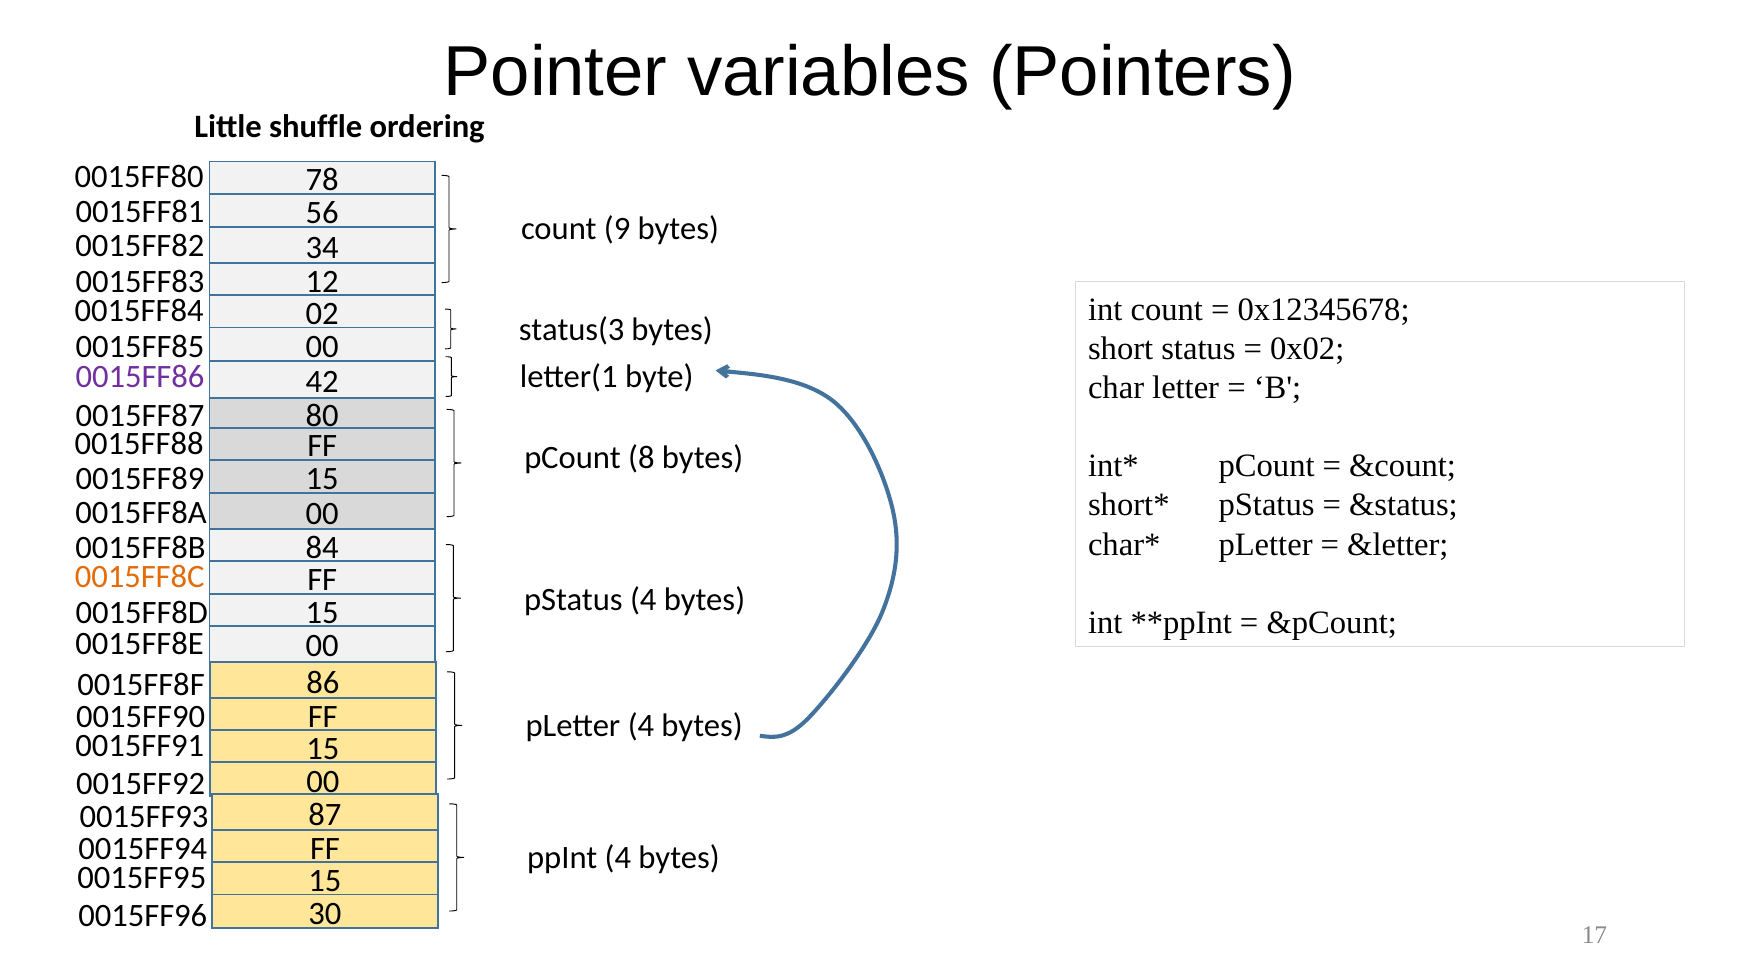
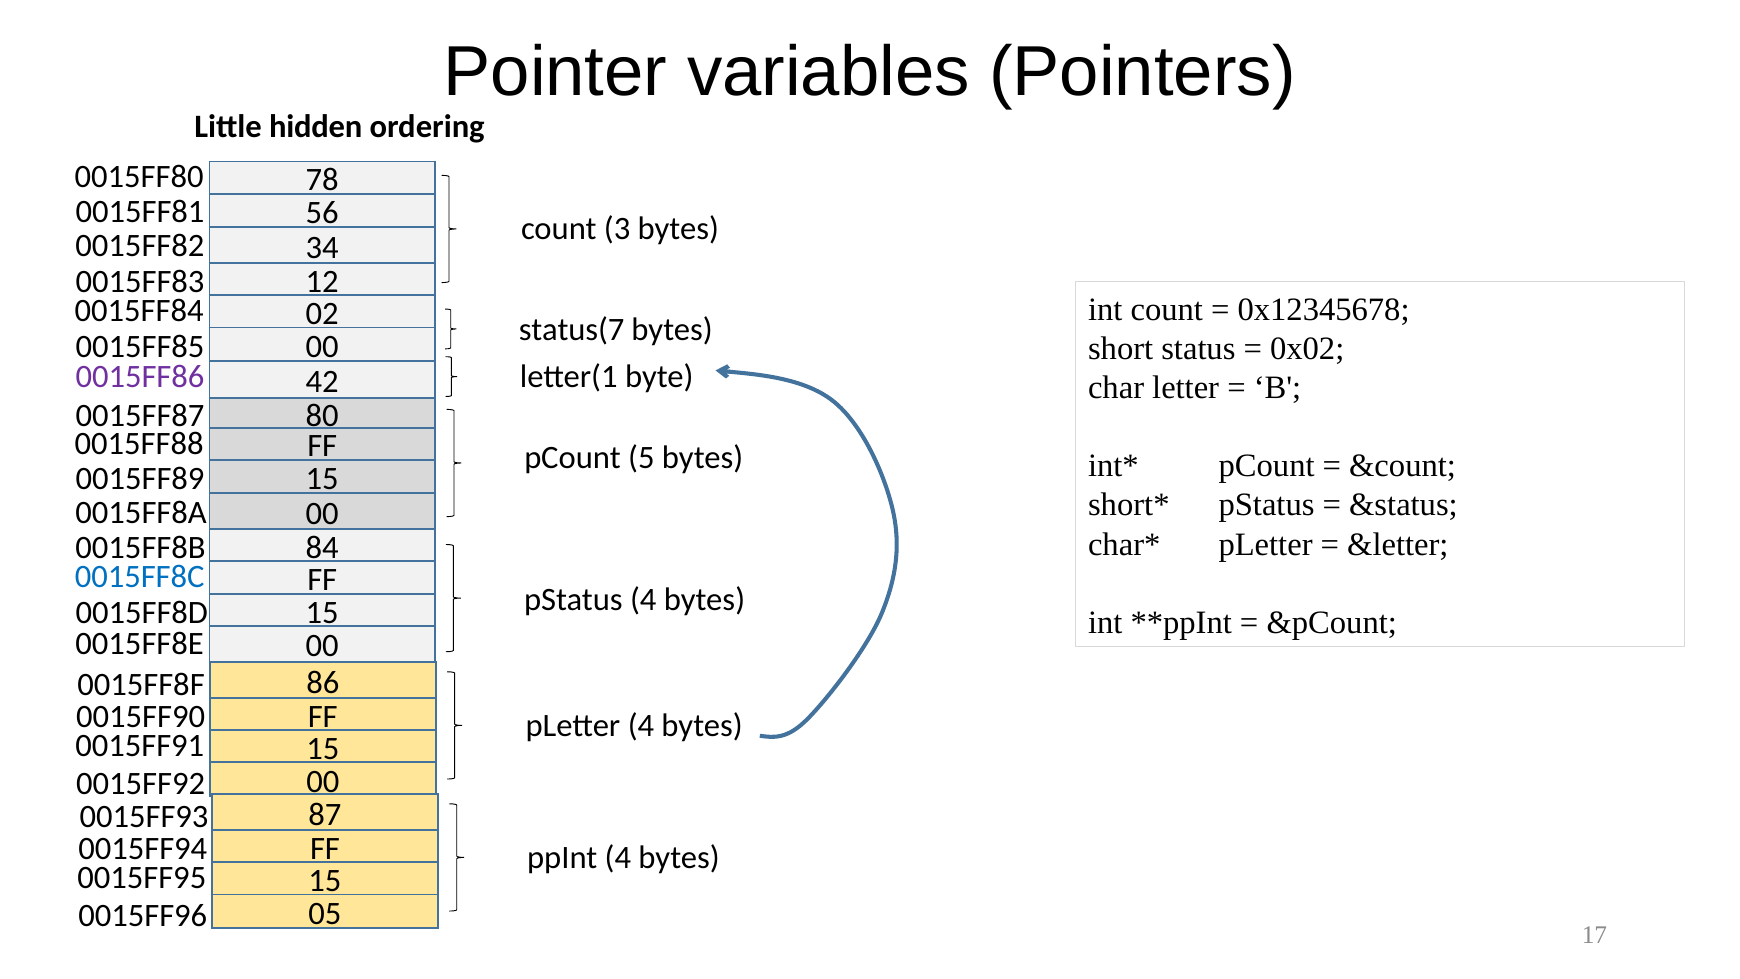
shuffle: shuffle -> hidden (316, 127)
9: 9 -> 3 (617, 228)
status(3: status(3 -> status(7 (572, 329)
8: 8 -> 5 (641, 458)
0015FF8C colour: orange -> blue (140, 577)
30: 30 -> 05 (325, 913)
